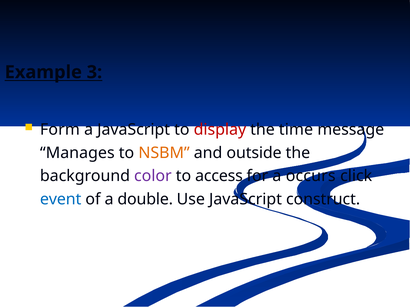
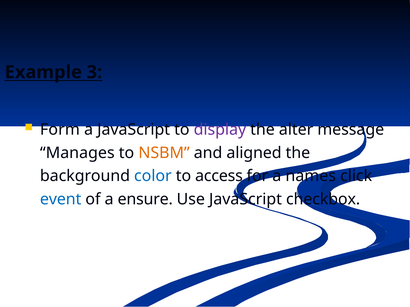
display colour: red -> purple (220, 130)
time: time -> alter (296, 130)
outside: outside -> aligned (254, 153)
color colour: purple -> blue (153, 176)
occurs: occurs -> names (311, 176)
double: double -> ensure (145, 200)
construct: construct -> checkbox (323, 200)
